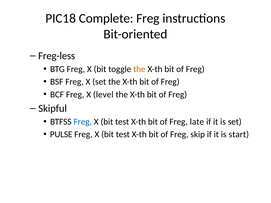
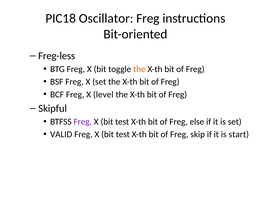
Complete: Complete -> Oscillator (106, 18)
Freg colour: blue -> purple (83, 122)
late: late -> else (197, 122)
PULSE: PULSE -> VALID (61, 135)
